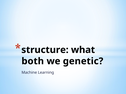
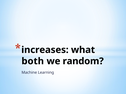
structure: structure -> increases (45, 50)
genetic: genetic -> random (83, 61)
